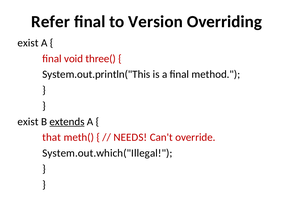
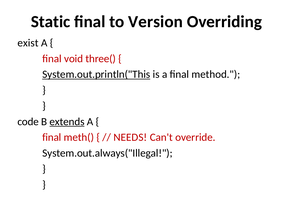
Refer: Refer -> Static (51, 22)
System.out.println("This underline: none -> present (96, 75)
exist: exist -> code (28, 122)
that: that -> final (52, 138)
System.out.which("Illegal: System.out.which("Illegal -> System.out.always("Illegal (107, 154)
